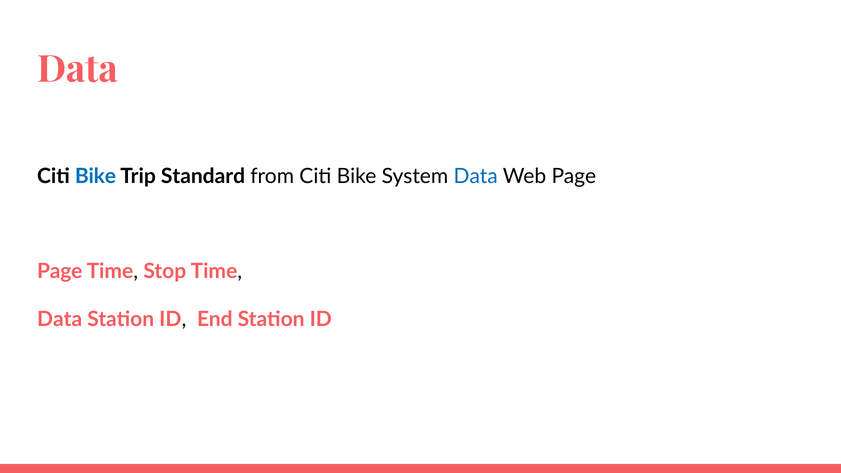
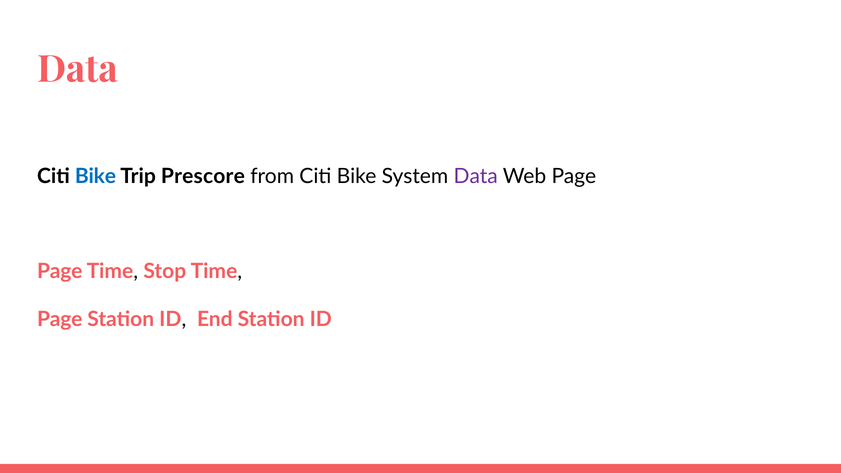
Standard: Standard -> Prescore (203, 176)
Data colour: blue -> purple (476, 176)
Data: Data -> Page (60, 319)
